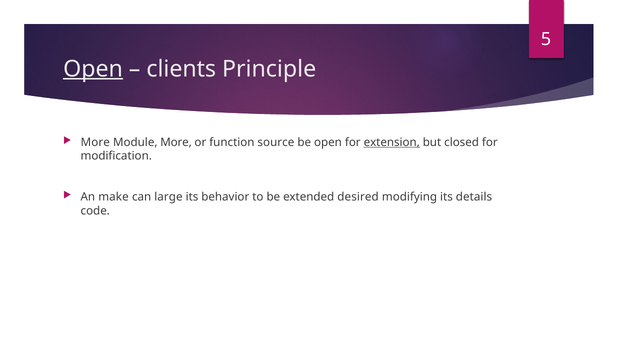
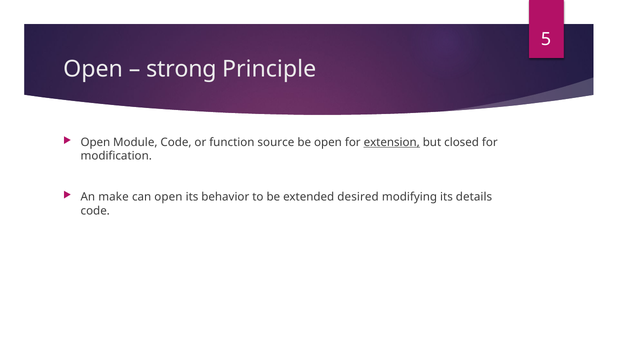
Open underline: present -> none (93, 69)
clients: clients -> strong (181, 69)
More: More -> Open (95, 142)
Module More: More -> Code (176, 142)
can large: large -> open (168, 197)
